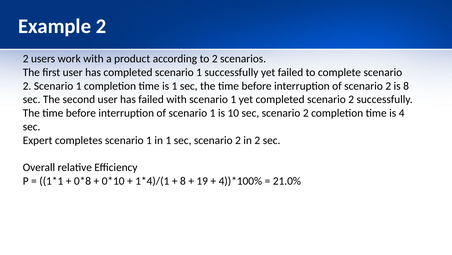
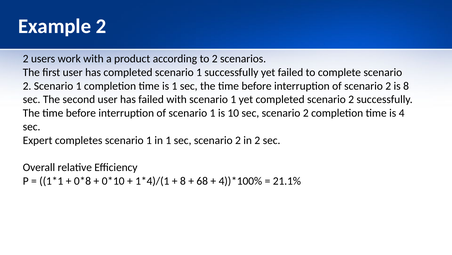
19: 19 -> 68 (202, 181)
21.0%: 21.0% -> 21.1% (287, 181)
